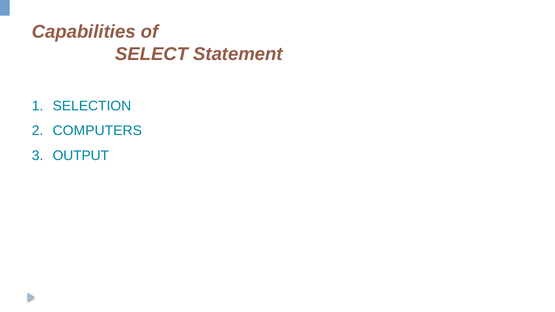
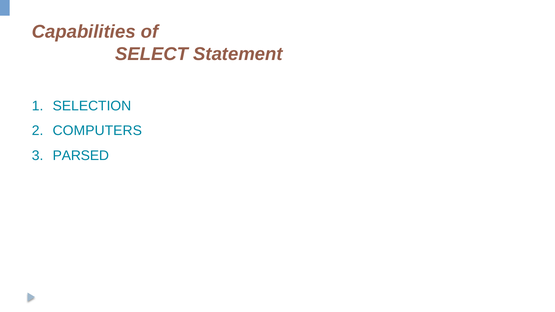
OUTPUT: OUTPUT -> PARSED (81, 156)
